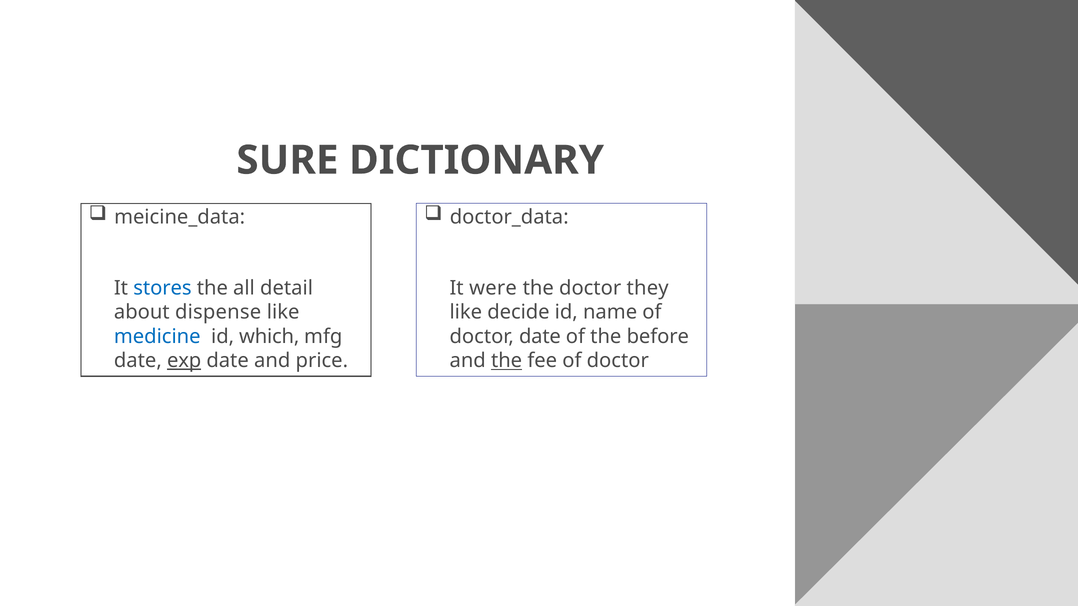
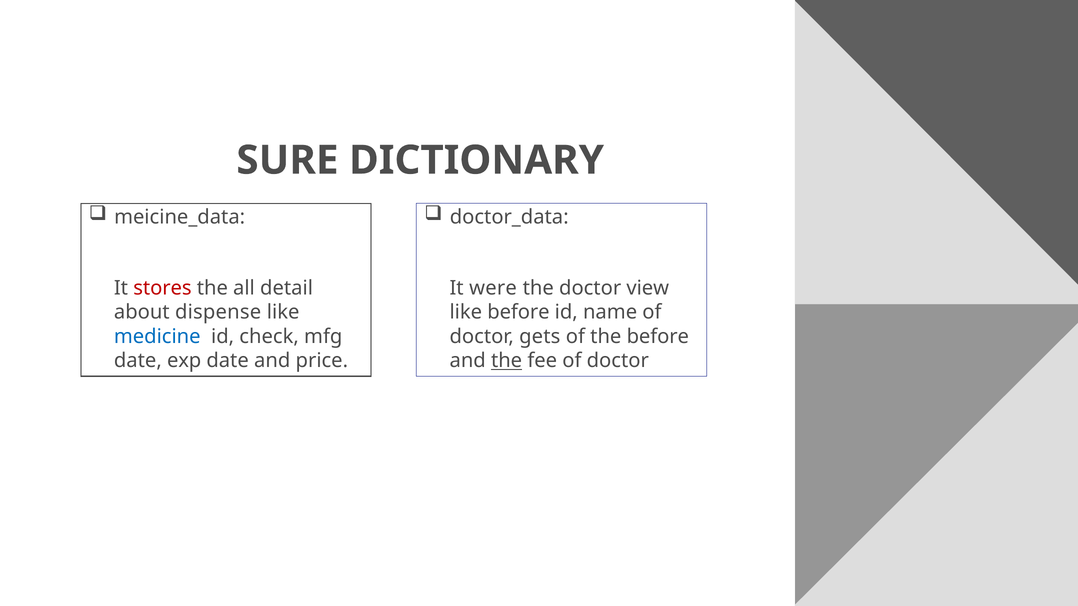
stores colour: blue -> red (162, 288)
they: they -> view (648, 288)
like decide: decide -> before (519, 312)
which: which -> check (269, 337)
doctor date: date -> gets (540, 337)
exp underline: present -> none (184, 361)
